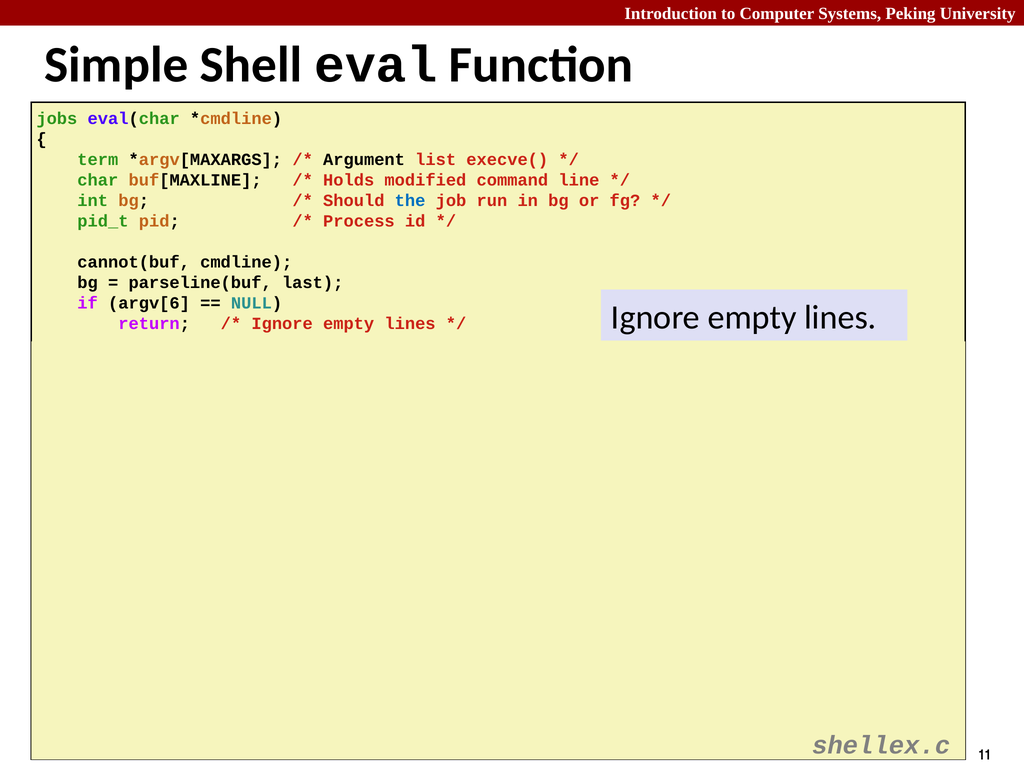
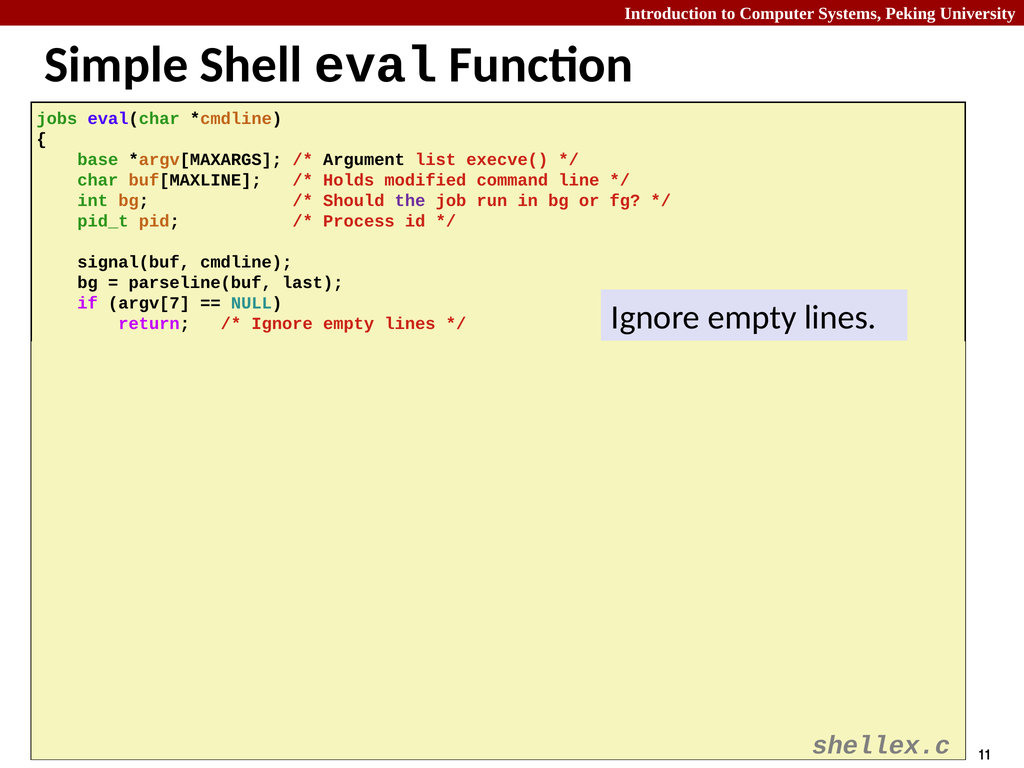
term: term -> base (98, 160)
the colour: blue -> purple (410, 201)
cannot(buf: cannot(buf -> signal(buf (134, 262)
argv[6: argv[6 -> argv[7 (149, 303)
